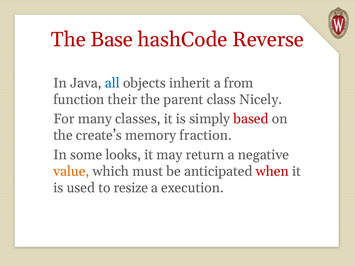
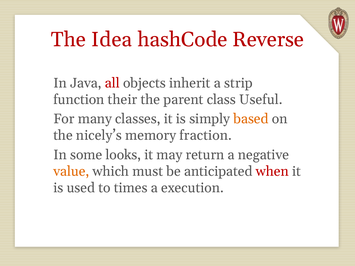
Base: Base -> Idea (112, 40)
all colour: blue -> red (112, 83)
from: from -> strip (238, 83)
Nicely: Nicely -> Useful (261, 100)
based colour: red -> orange (251, 119)
create’s: create’s -> nicely’s (99, 136)
resize: resize -> times (131, 188)
